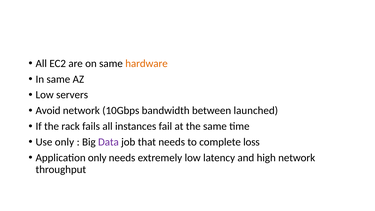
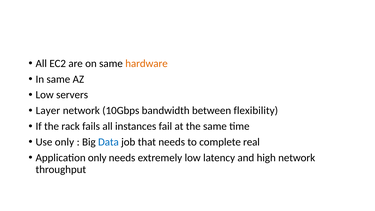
Avoid: Avoid -> Layer (48, 111)
launched: launched -> flexibility (256, 111)
Data colour: purple -> blue (108, 142)
loss: loss -> real (251, 142)
